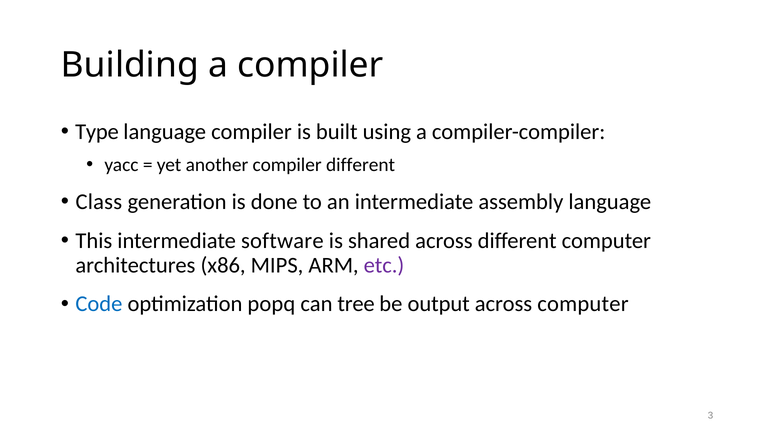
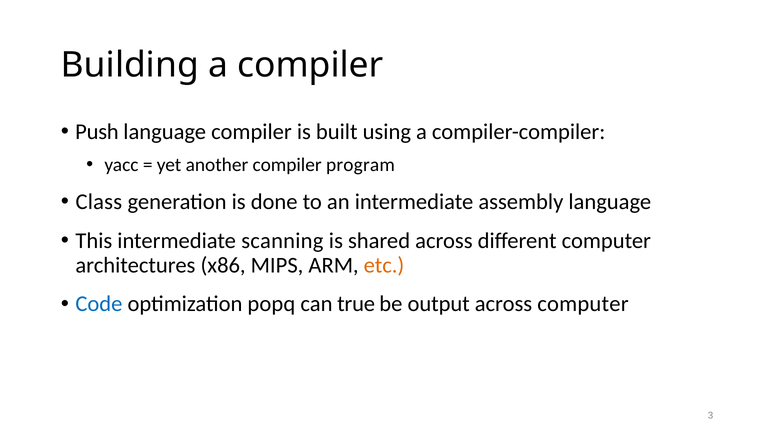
Type: Type -> Push (97, 132)
compiler different: different -> program (360, 165)
software: software -> scanning (282, 241)
etc colour: purple -> orange (384, 265)
tree: tree -> true (356, 304)
